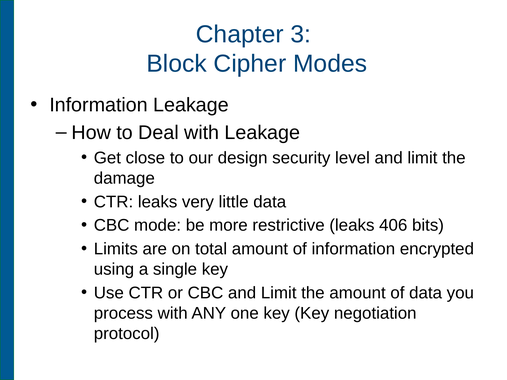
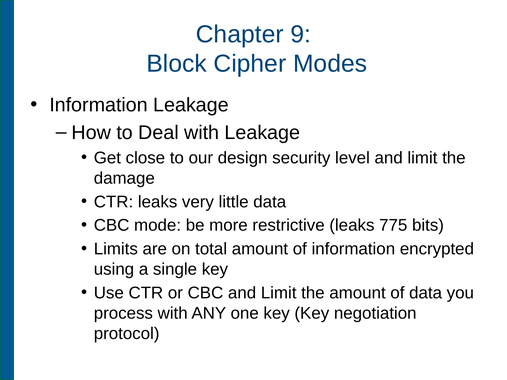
3: 3 -> 9 (301, 34)
406: 406 -> 775 (393, 226)
